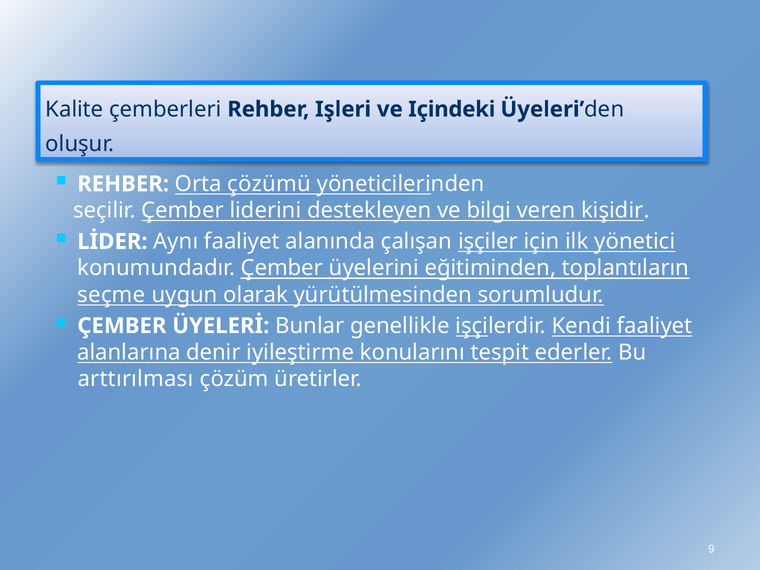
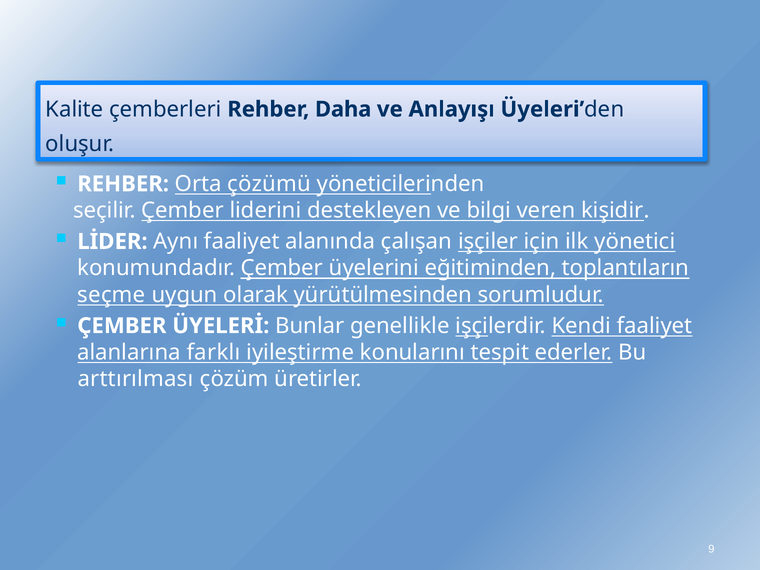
Işleri: Işleri -> Daha (343, 109)
Içindeki: Içindeki -> Anlayışı (452, 109)
denir: denir -> farklı (213, 352)
